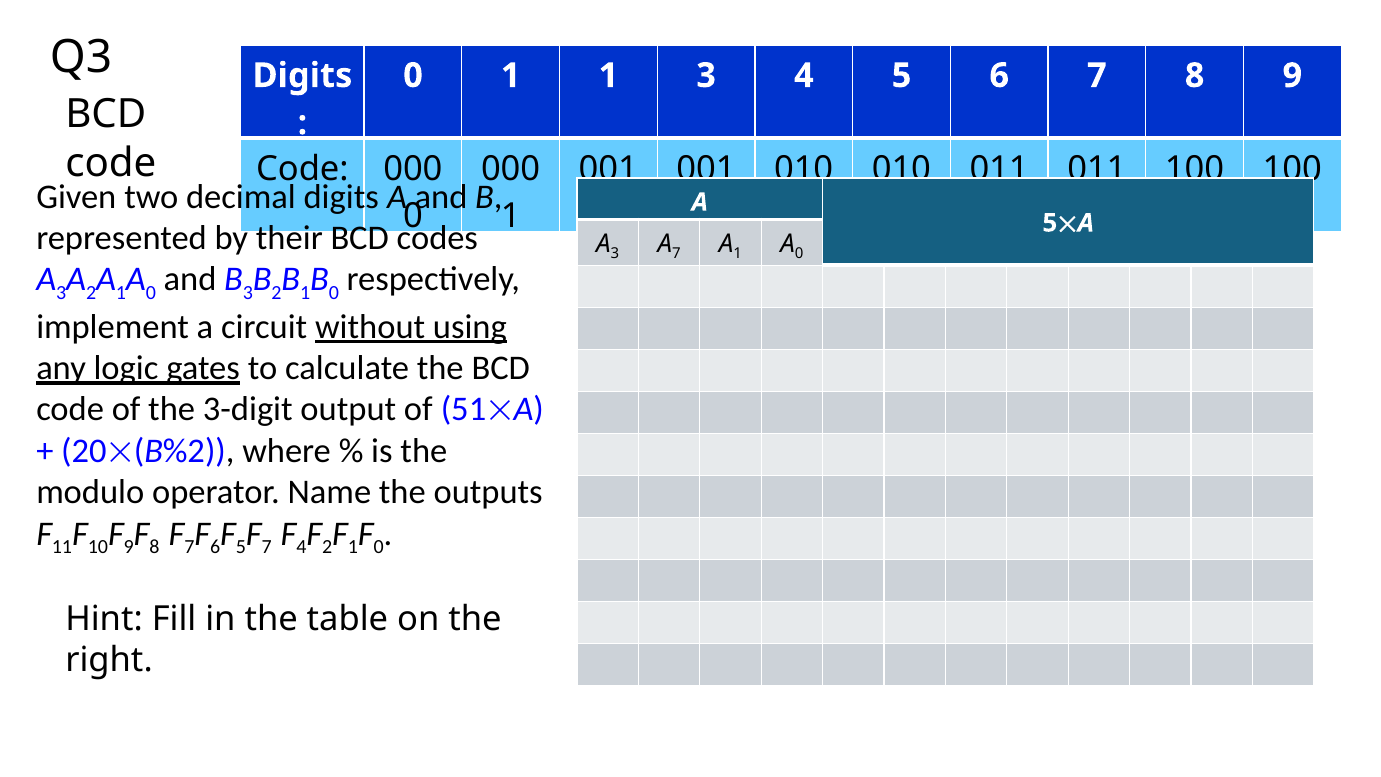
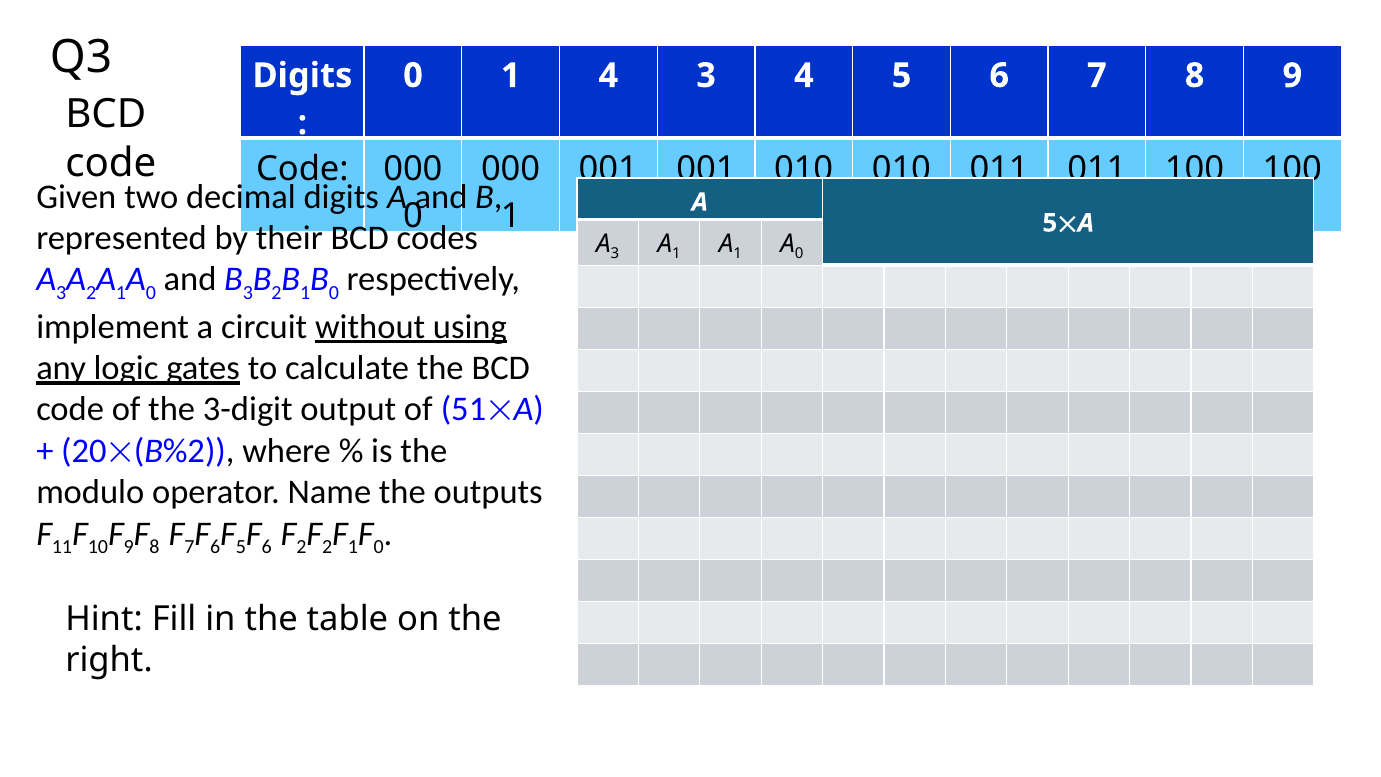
1 1: 1 -> 4 (608, 76)
3 A 7: 7 -> 1 (676, 254)
7: 7 -> 6 (267, 547)
4: 4 -> 2 (301, 547)
